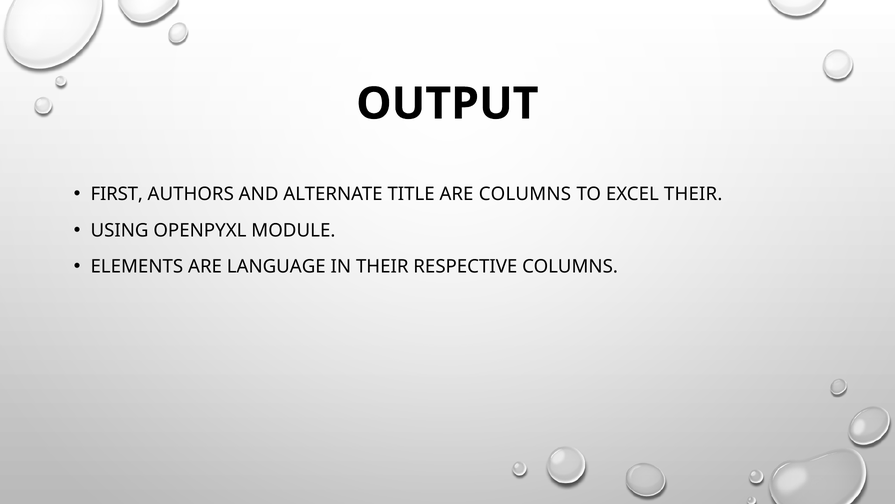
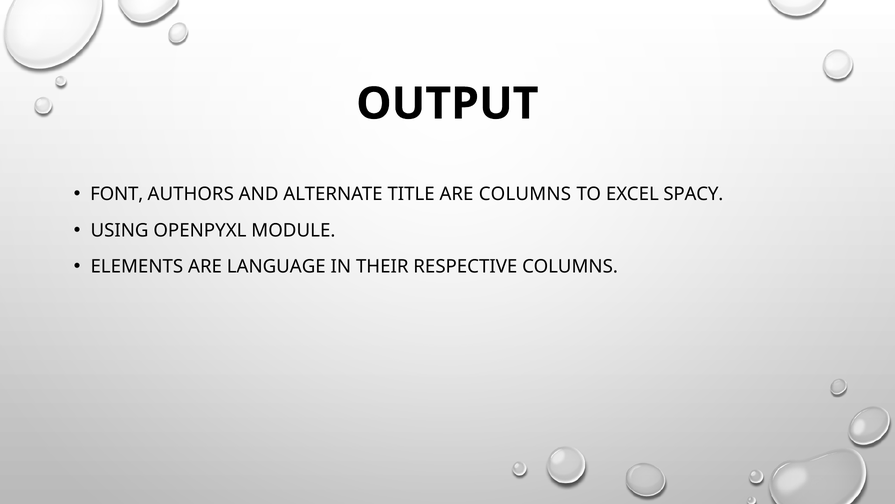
FIRST: FIRST -> FONT (117, 194)
EXCEL THEIR: THEIR -> SPACY (693, 194)
